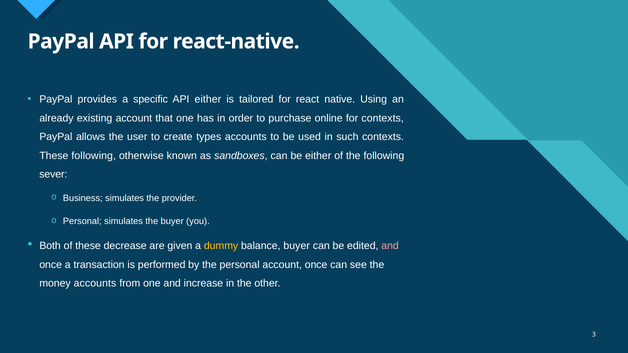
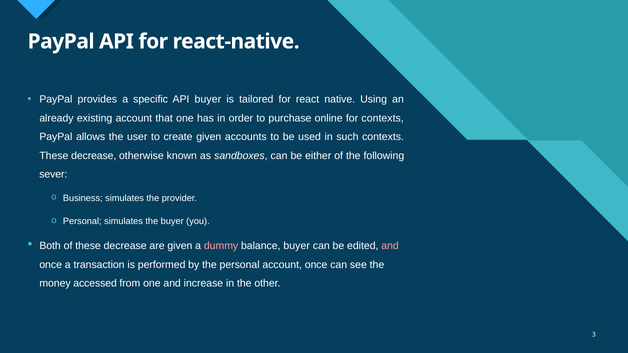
API either: either -> buyer (208, 99)
create types: types -> given (209, 137)
following: following -> decrease (94, 156)
dummy colour: yellow -> pink (221, 246)
money accounts: accounts -> accessed (95, 284)
